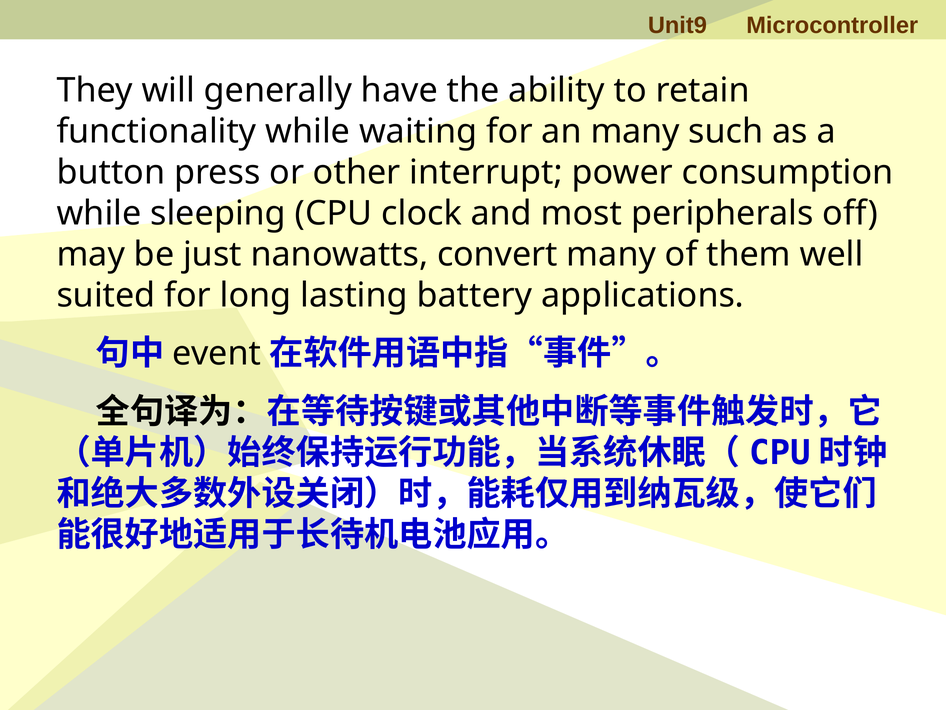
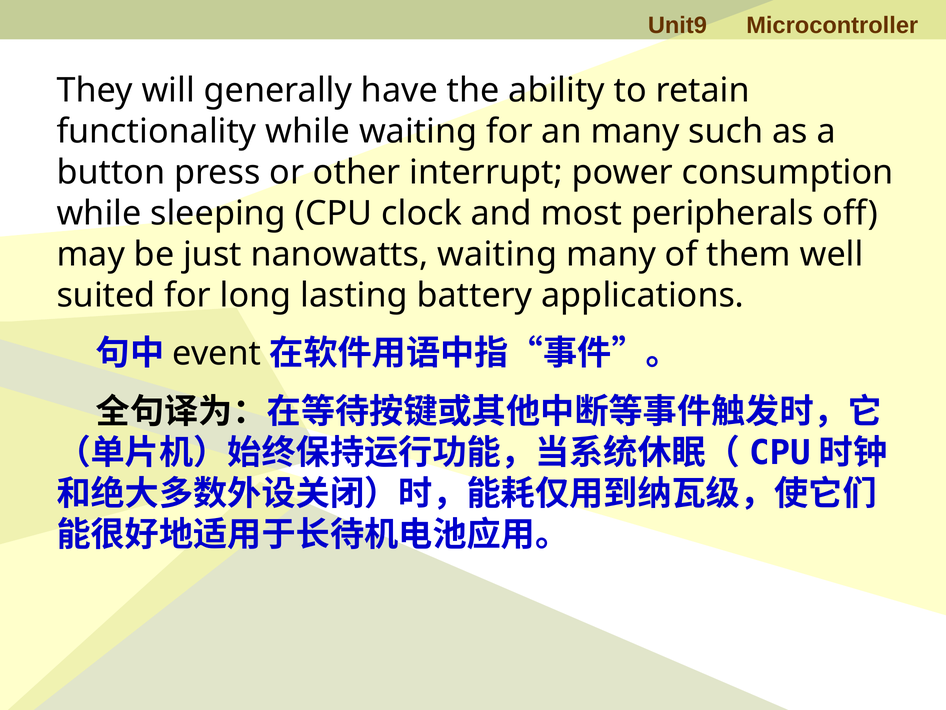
nanowatts convert: convert -> waiting (497, 254)
